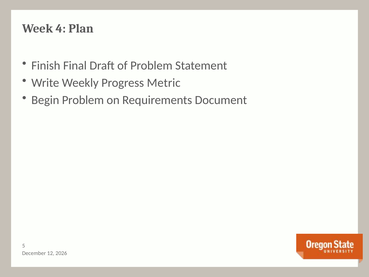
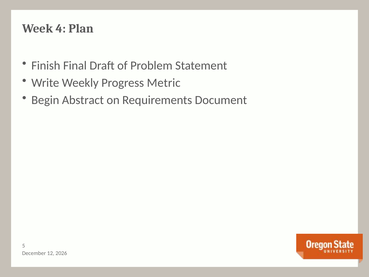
Begin Problem: Problem -> Abstract (83, 100)
